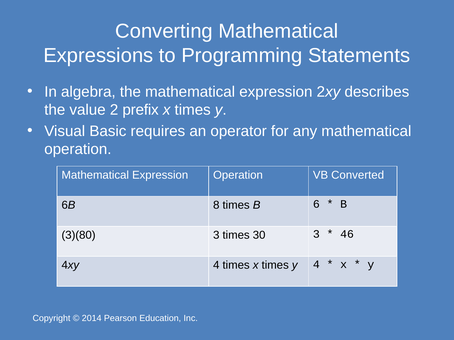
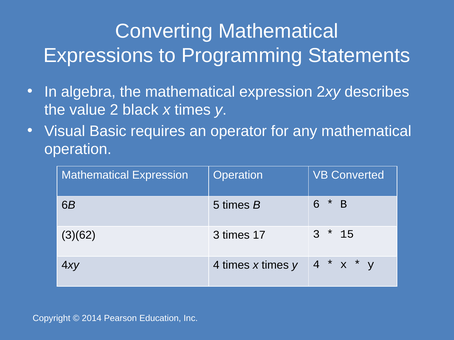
prefix: prefix -> black (140, 110)
8: 8 -> 5 (216, 205)
3)(80: 3)(80 -> 3)(62 (79, 235)
30: 30 -> 17 (259, 235)
46: 46 -> 15 (347, 235)
